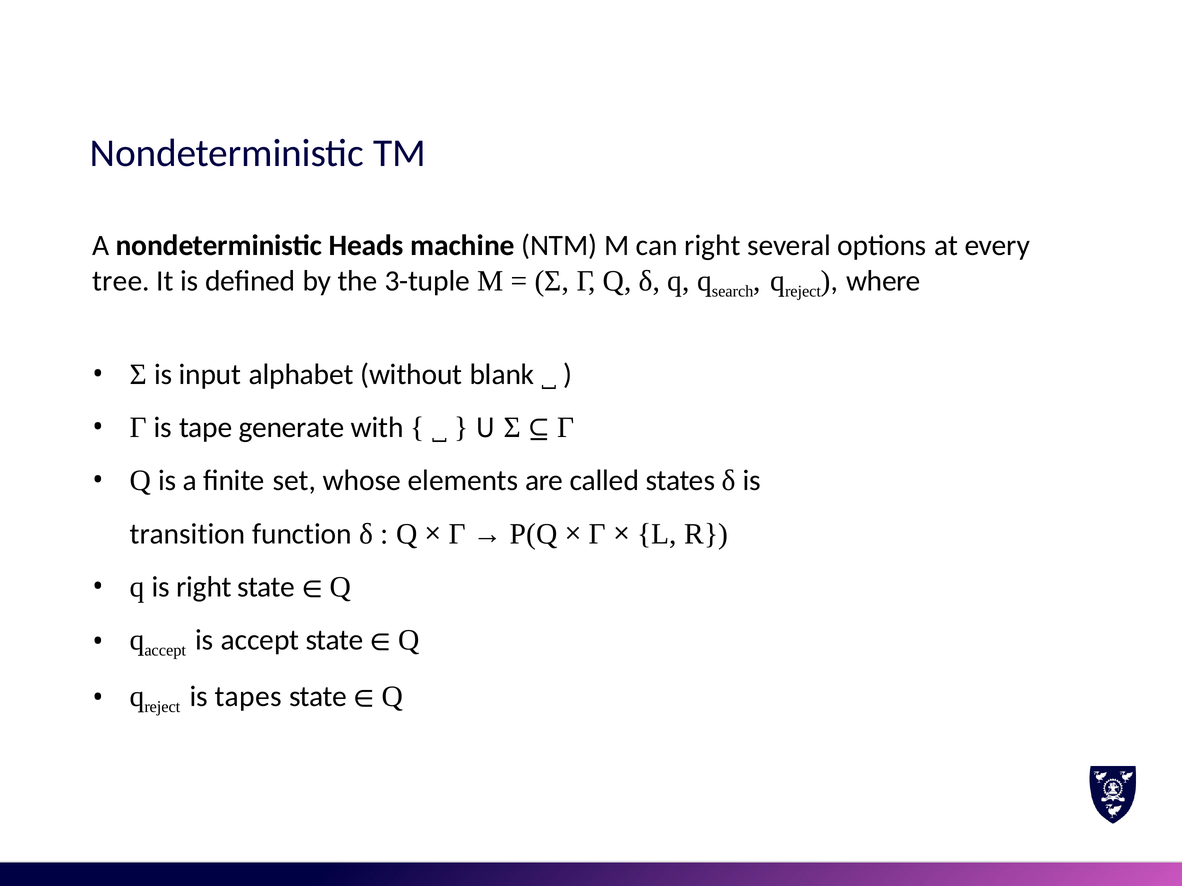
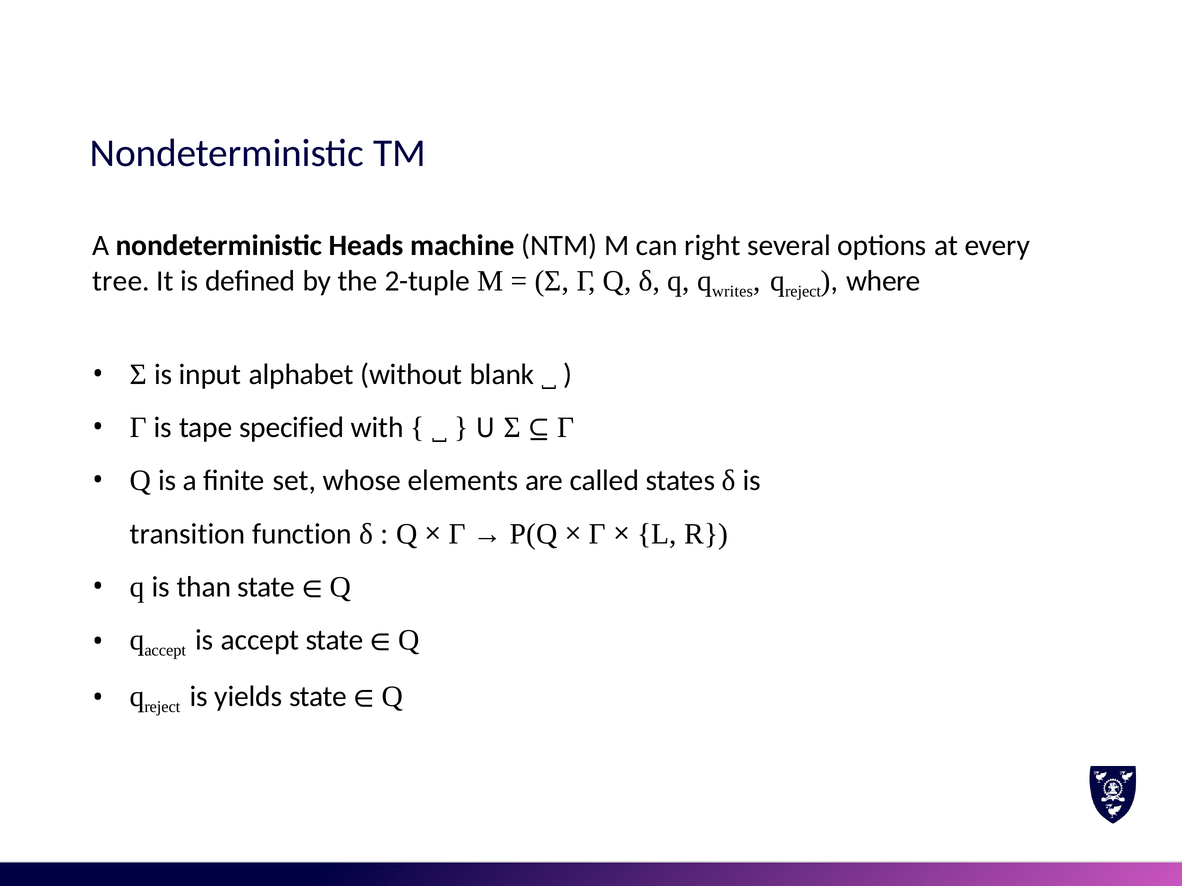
3-tuple: 3-tuple -> 2-tuple (427, 281)
search: search -> writes (733, 292)
generate: generate -> specified (292, 428)
is right: right -> than (204, 587)
tapes: tapes -> yields (248, 697)
